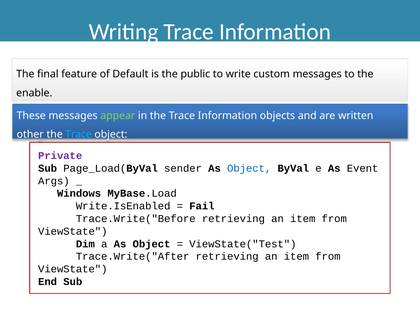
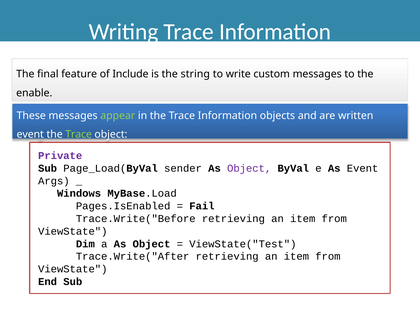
Default: Default -> Include (130, 74)
public: public -> string (195, 74)
other: other -> event (30, 135)
Trace colour: light blue -> light green (79, 135)
Object colour: blue -> purple (249, 168)
Write.IsEnabled: Write.IsEnabled -> Pages.IsEnabled (123, 206)
